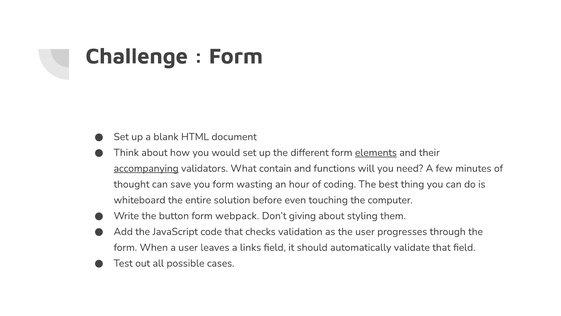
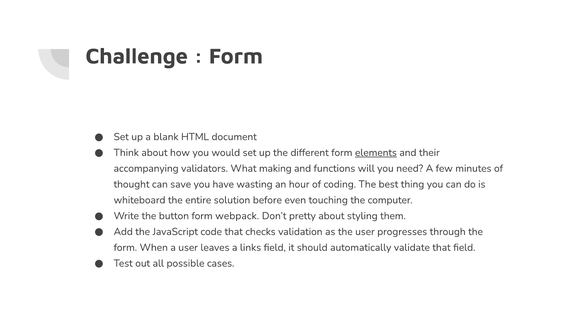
accompanying underline: present -> none (146, 168)
contain: contain -> making (275, 168)
you form: form -> have (223, 184)
giving: giving -> pretty (302, 216)
